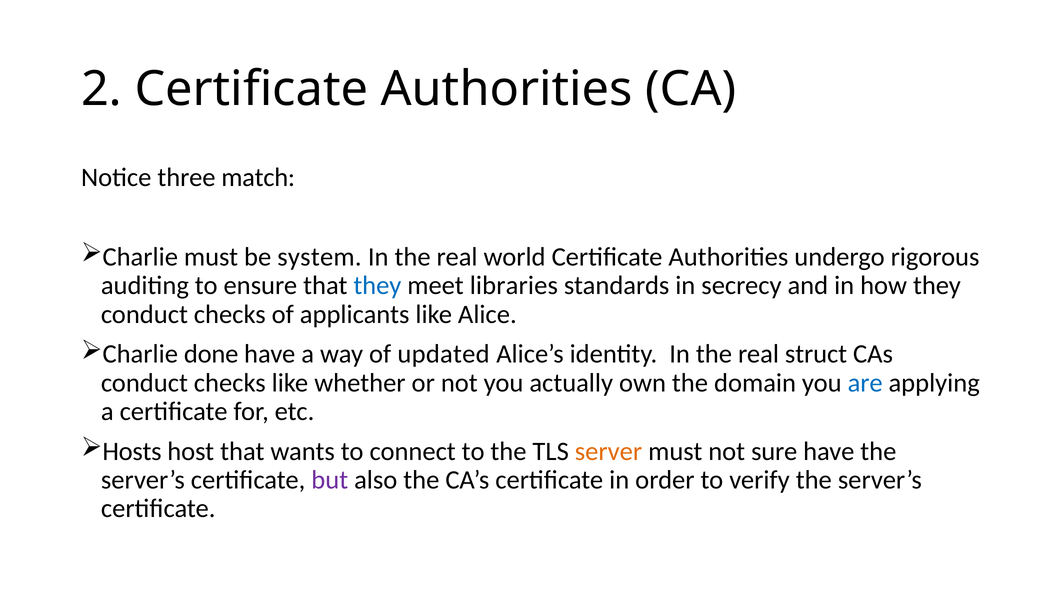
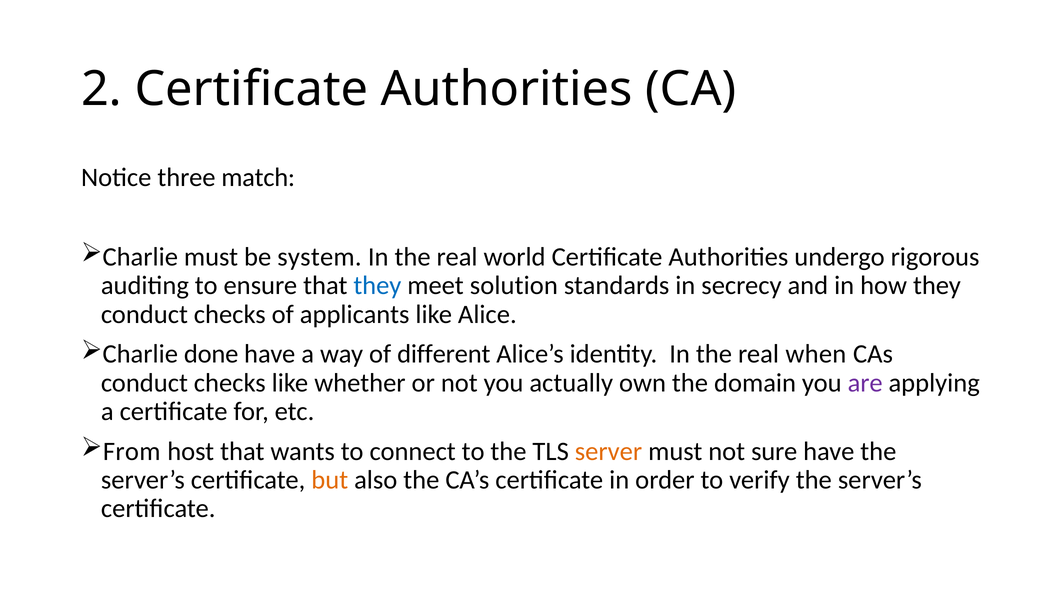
libraries: libraries -> solution (514, 286)
updated: updated -> different (444, 354)
struct: struct -> when (816, 354)
are colour: blue -> purple (865, 383)
Hosts: Hosts -> From (132, 451)
but colour: purple -> orange (330, 480)
